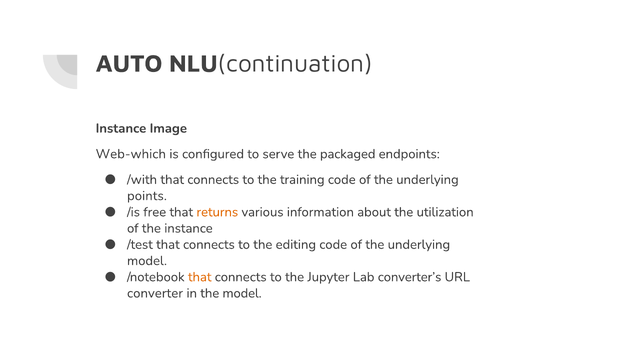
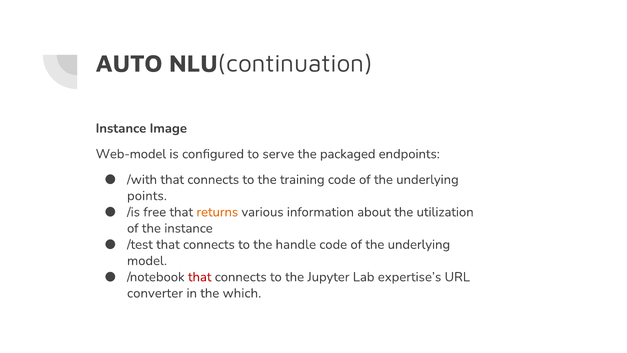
Web-which: Web-which -> Web-model (131, 154)
editing: editing -> handle (296, 244)
that colour: orange -> red (200, 277)
converter’s: converter’s -> expertise’s (410, 277)
the model: model -> which (242, 293)
